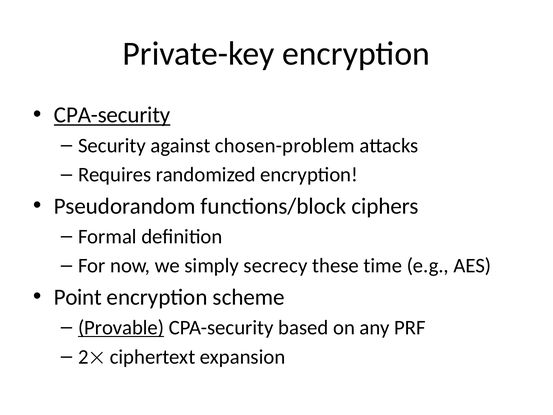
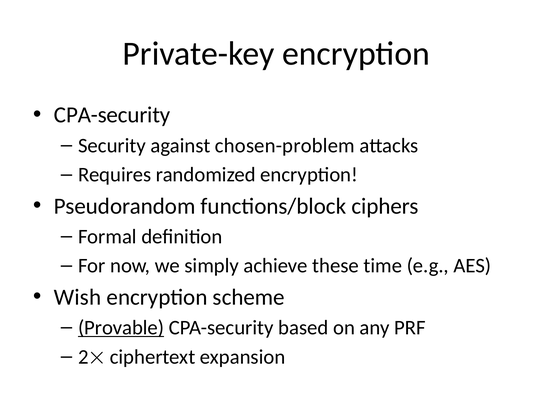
CPA-security underline: present -> none (112, 115)
secrecy: secrecy -> achieve (276, 266)
Point: Point -> Wish (78, 297)
